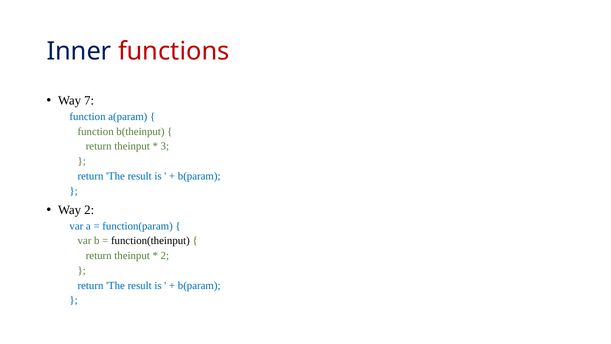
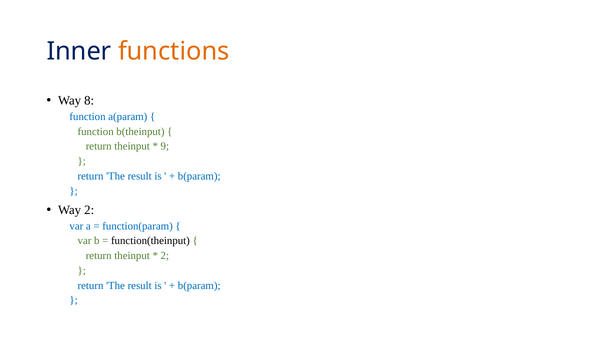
functions colour: red -> orange (174, 51)
7: 7 -> 8 (89, 101)
3: 3 -> 9 (165, 146)
